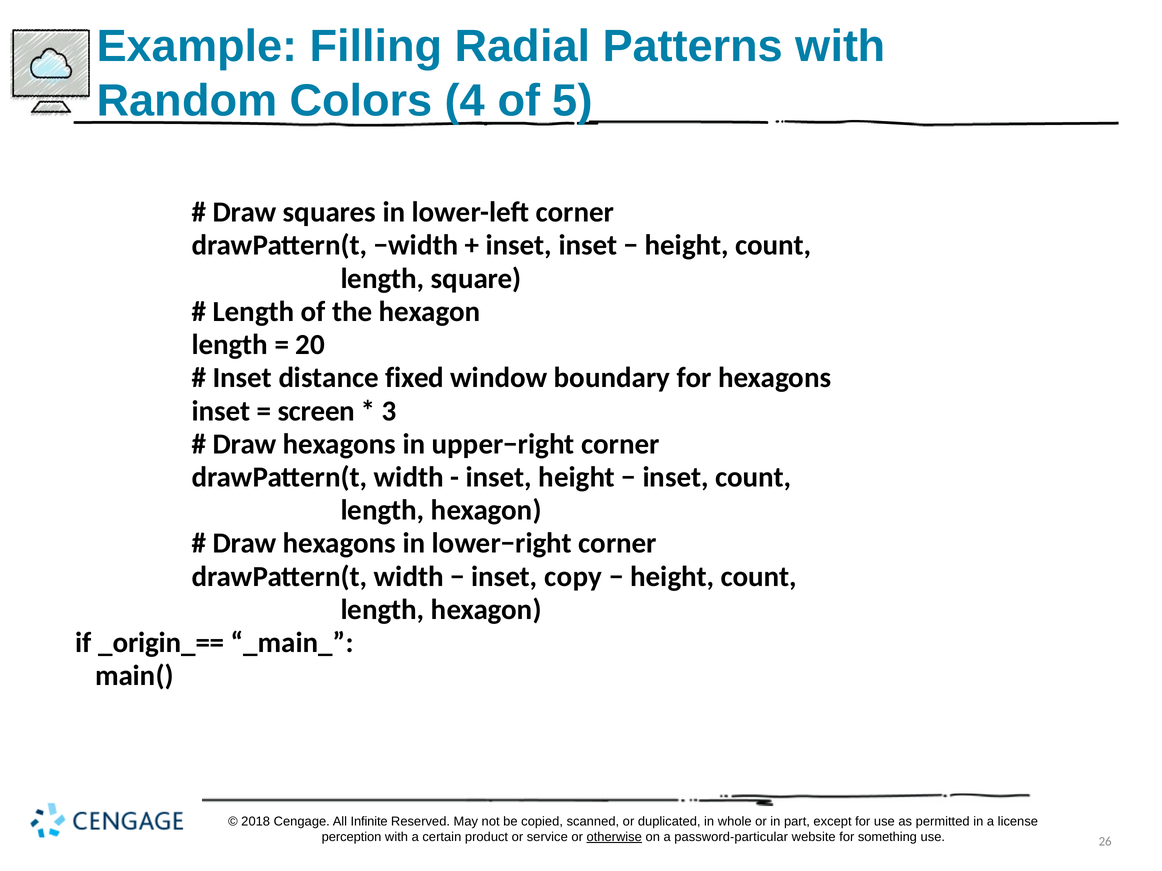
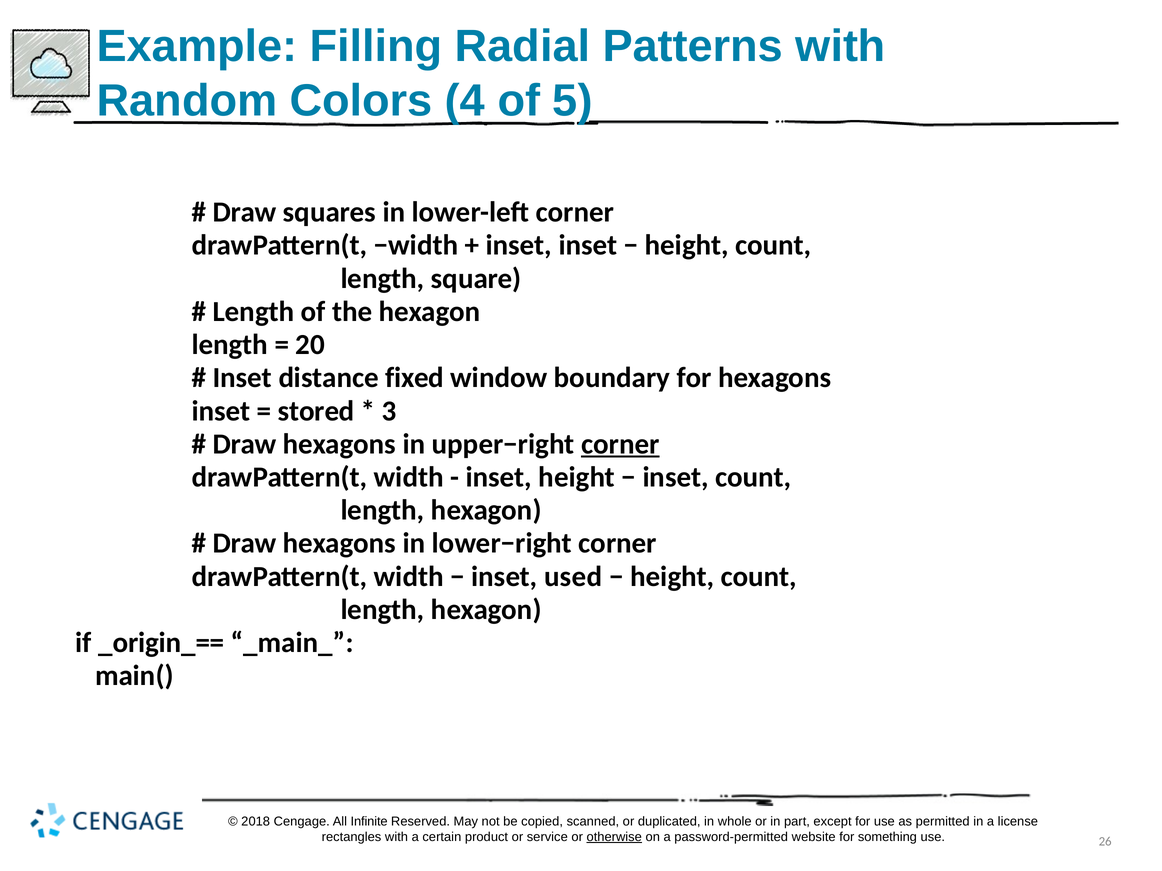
screen: screen -> stored (316, 411)
corner underline: none -> present (620, 444)
copy: copy -> used (573, 577)
perception: perception -> rectangles (352, 838)
password-particular: password-particular -> password-permitted (731, 838)
